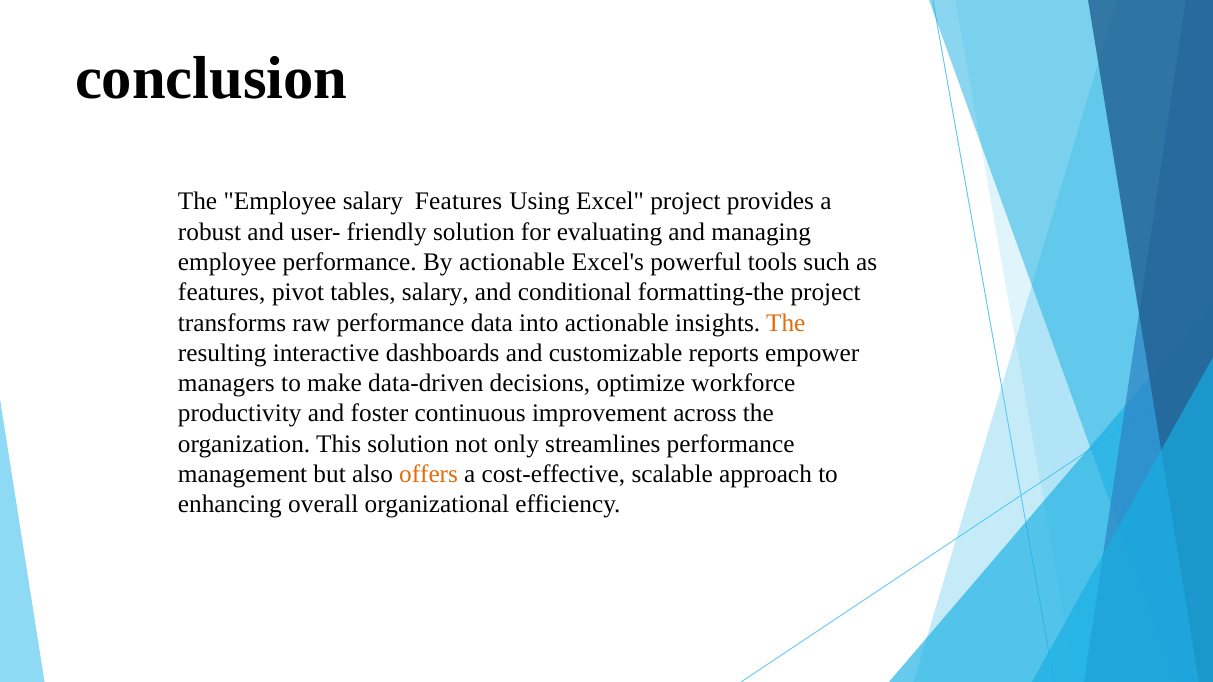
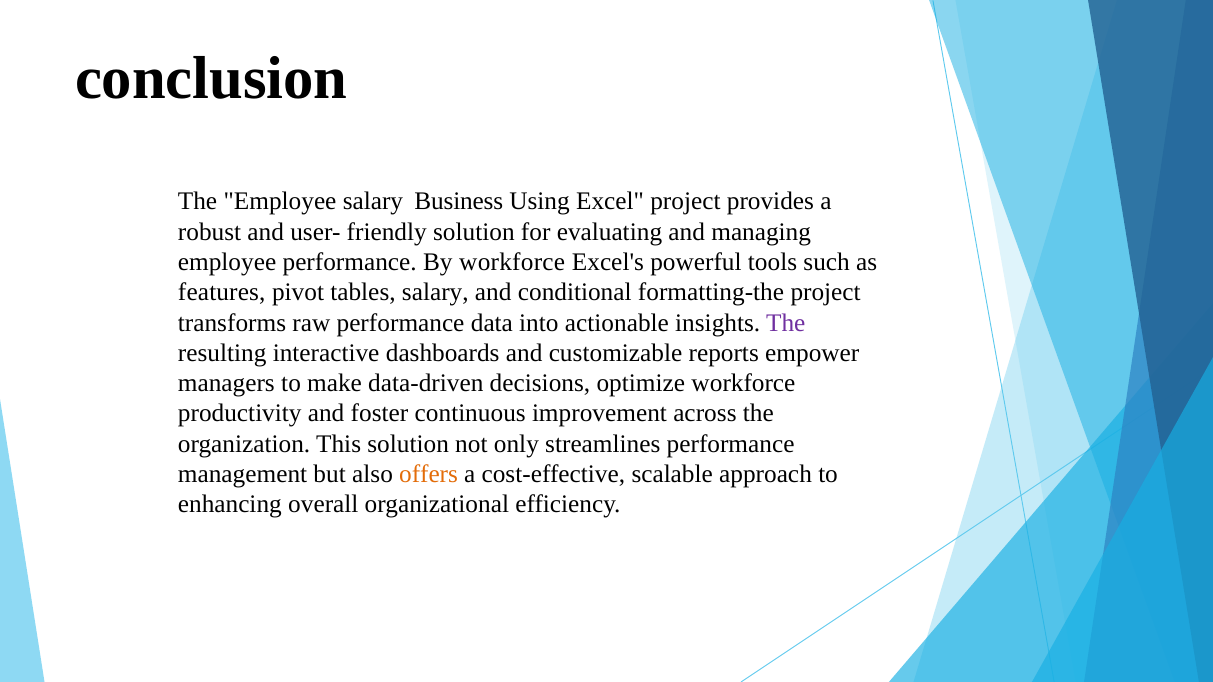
salary Features: Features -> Business (459, 201)
By actionable: actionable -> workforce (512, 262)
The colour: orange -> purple (786, 323)
